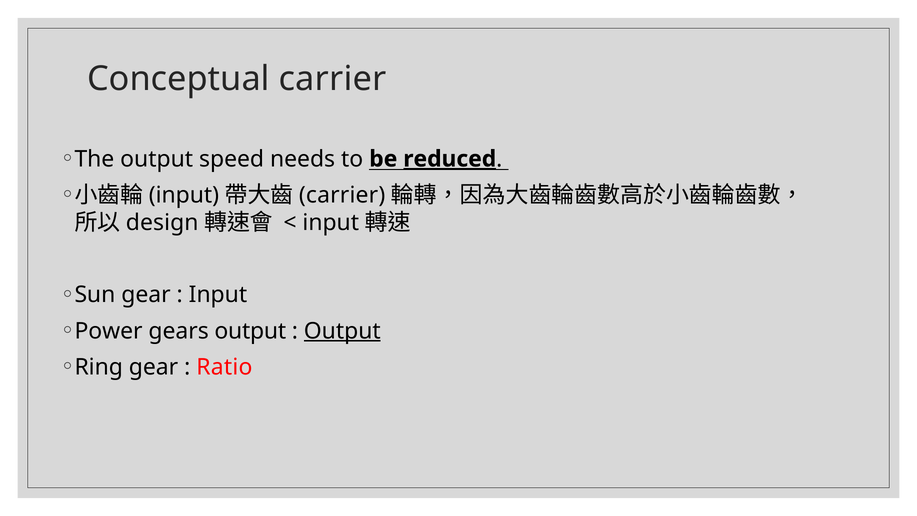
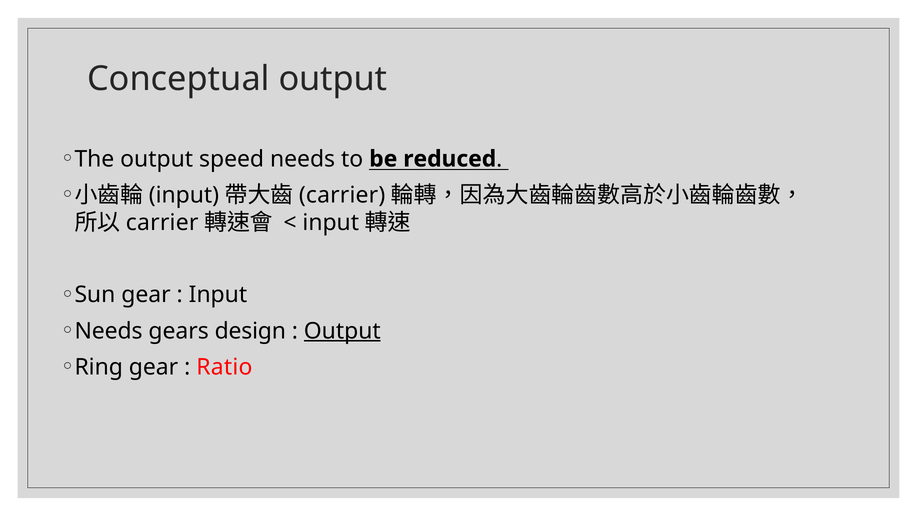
Conceptual carrier: carrier -> output (333, 79)
reduced underline: present -> none (450, 159)
design: design -> carrier (162, 223)
Power: Power -> Needs (109, 331)
gears output: output -> design (250, 331)
